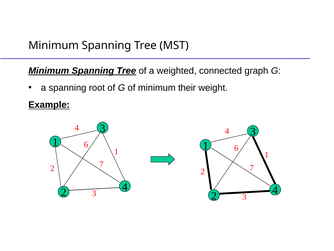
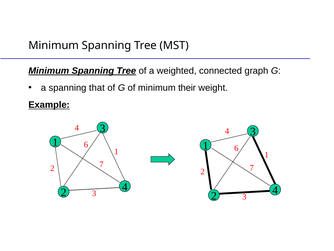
root: root -> that (97, 88)
